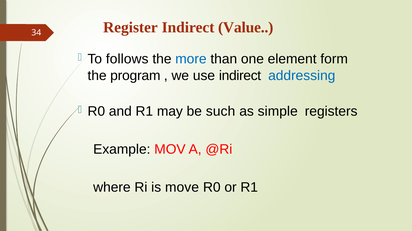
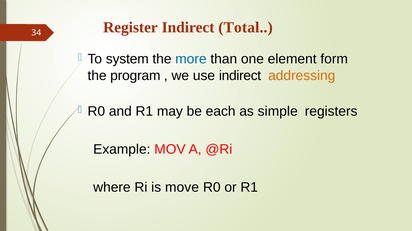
Value: Value -> Total (246, 27)
follows: follows -> system (127, 59)
addressing colour: blue -> orange (302, 76)
such: such -> each (221, 112)
